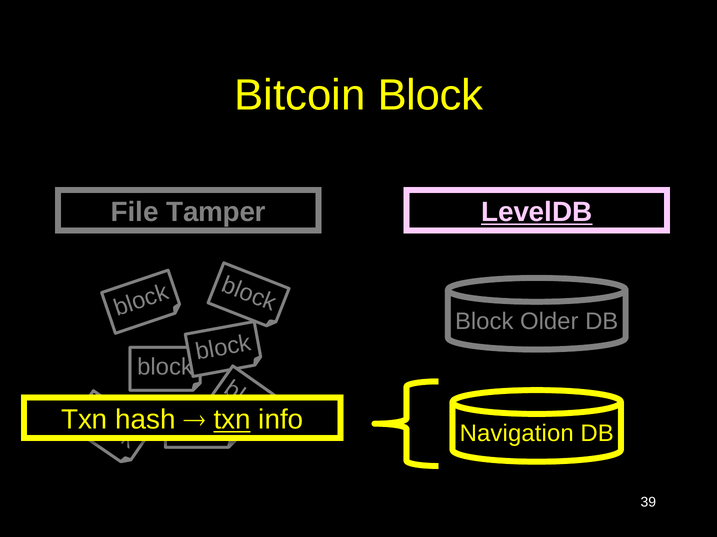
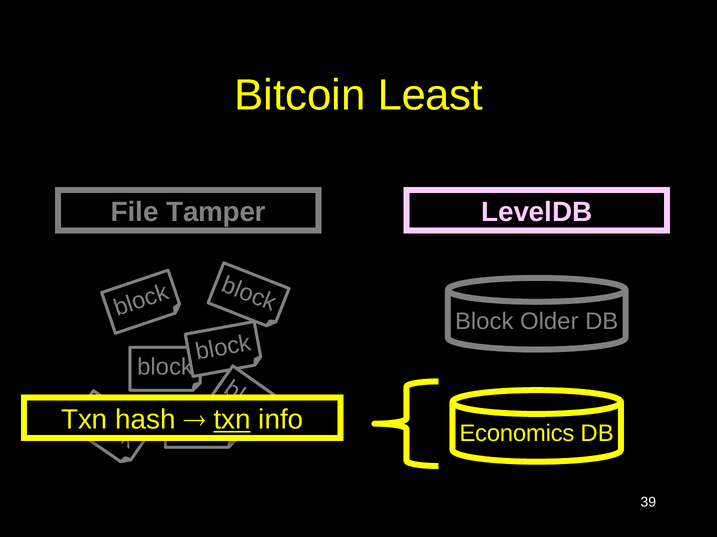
Bitcoin Block: Block -> Least (430, 96)
LevelDB underline: present -> none (537, 213)
Navigation: Navigation -> Economics (517, 434)
